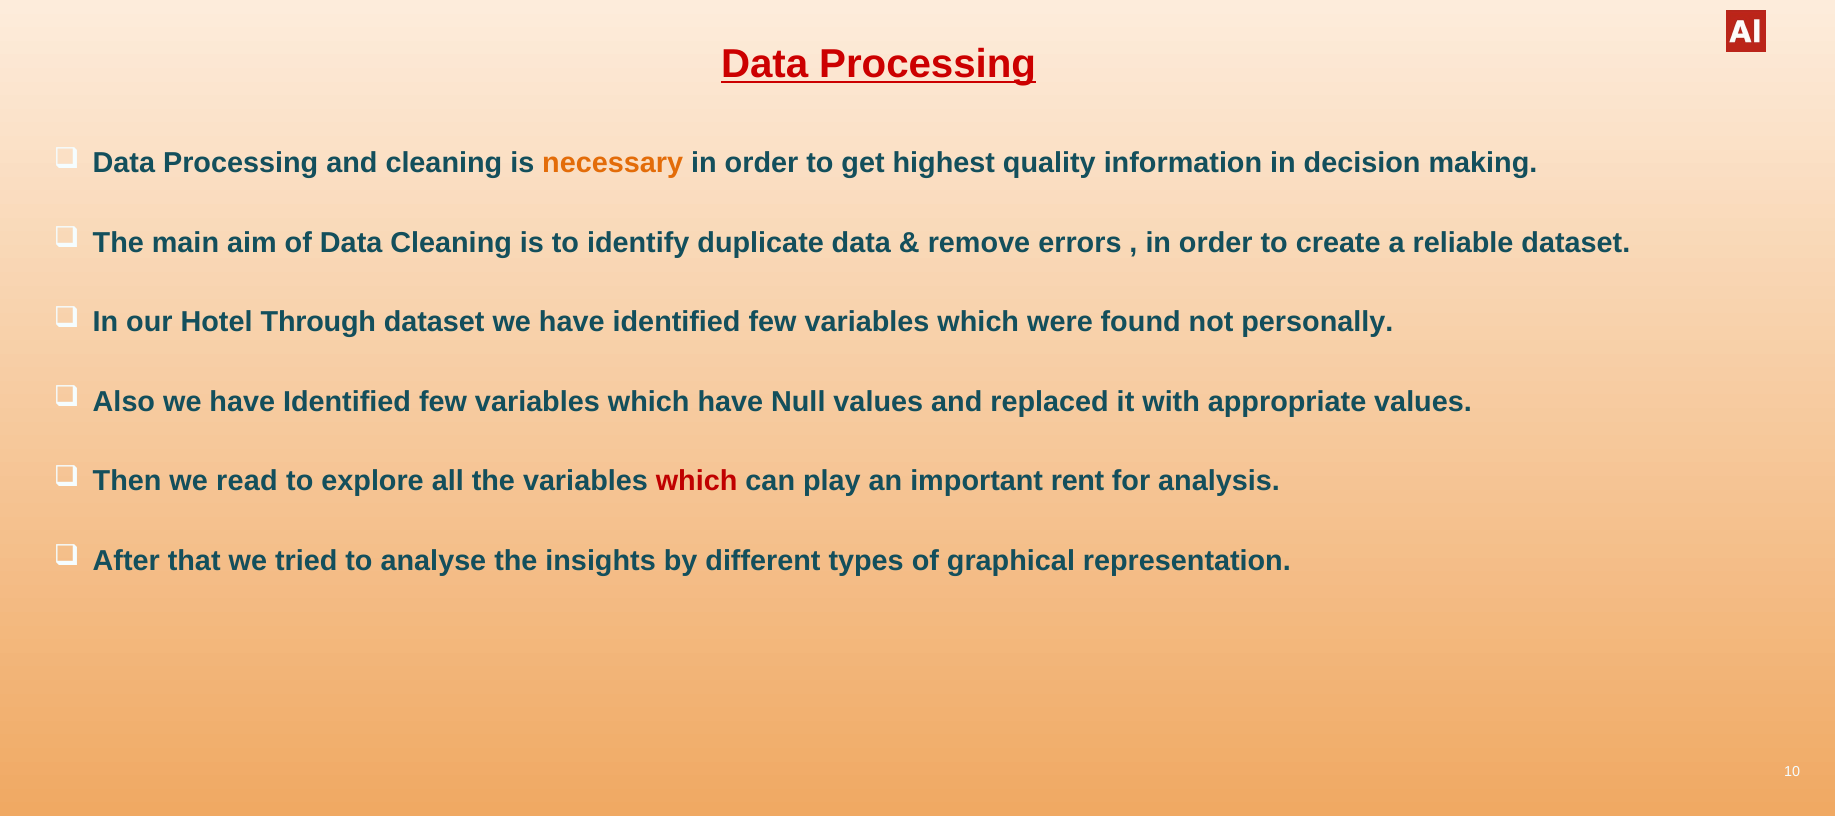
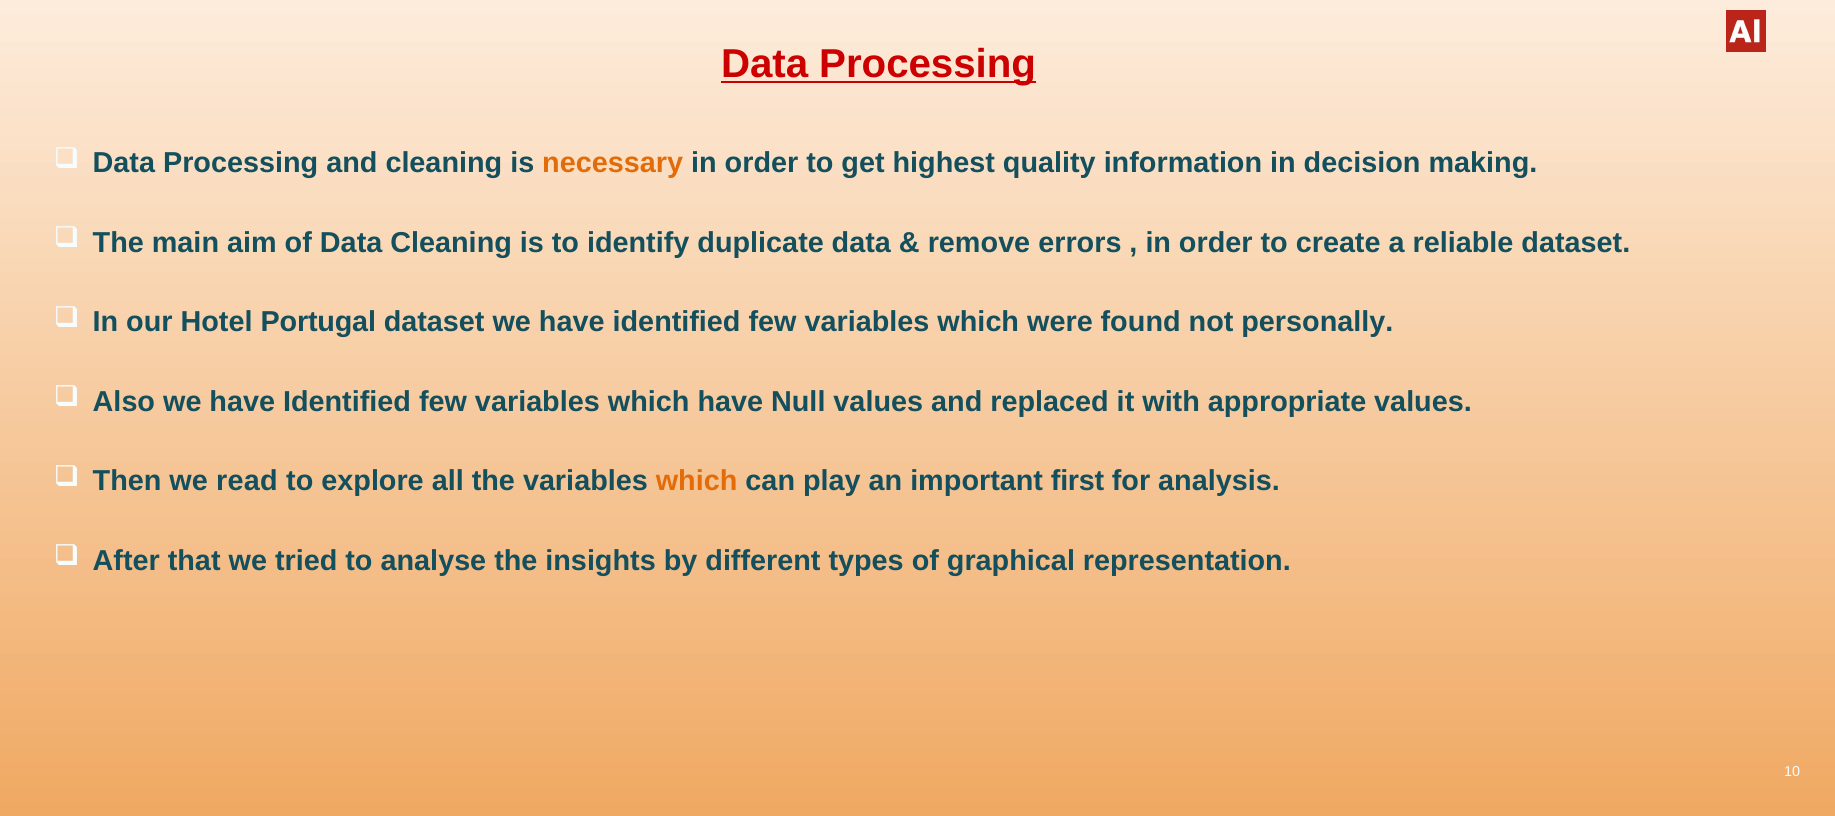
Through: Through -> Portugal (318, 322)
which colour: red -> orange (697, 481)
rent: rent -> first (1078, 481)
